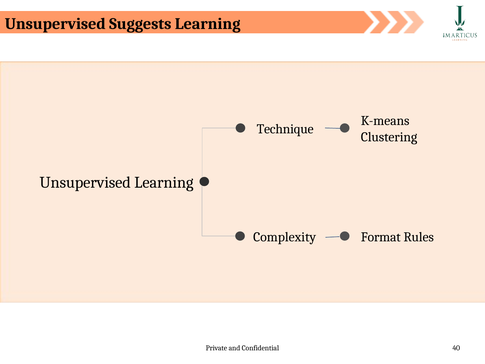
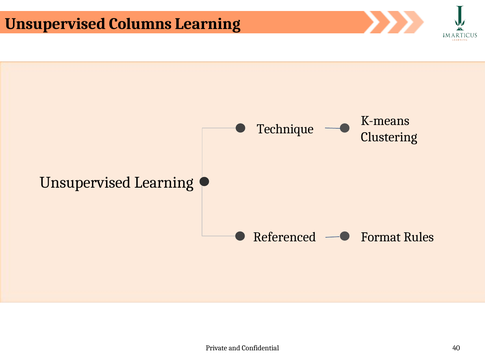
Suggests: Suggests -> Columns (140, 24)
Complexity: Complexity -> Referenced (285, 237)
